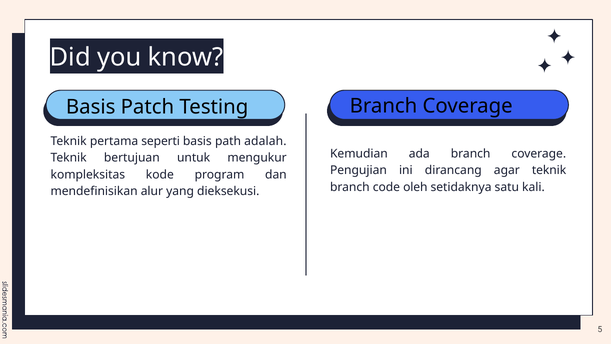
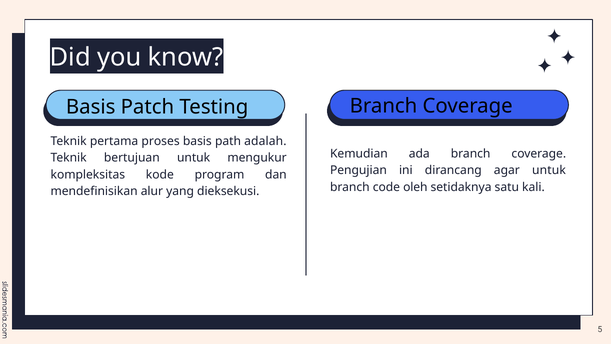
seperti: seperti -> proses (161, 141)
agar teknik: teknik -> untuk (549, 170)
